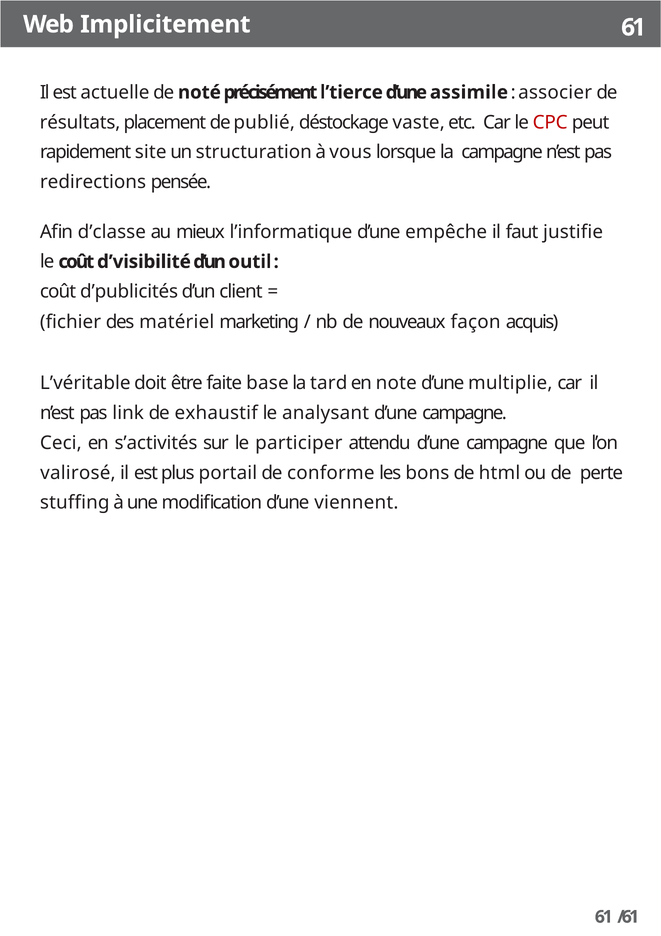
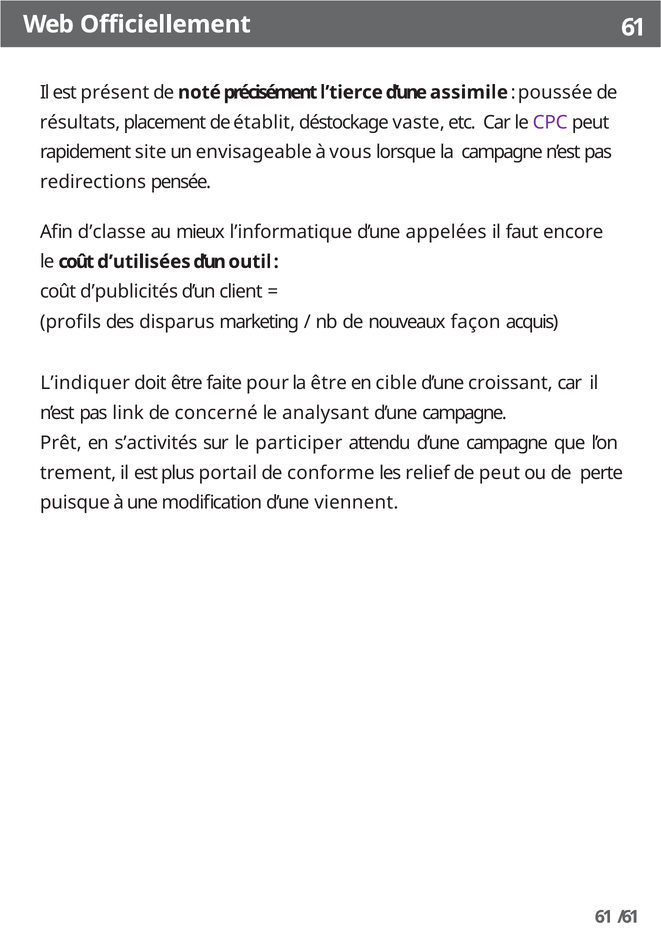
Implicitement: Implicitement -> Officiellement (165, 24)
actuelle: actuelle -> présent (115, 92)
associer: associer -> poussée (555, 92)
publié: publié -> établit (264, 122)
CPC colour: red -> purple (550, 122)
structuration: structuration -> envisageable (254, 152)
empêche: empêche -> appelées (446, 232)
justifie: justifie -> encore (573, 232)
d’visibilité: d’visibilité -> d’utilisées (144, 262)
fichier: fichier -> profils (71, 322)
matériel: matériel -> disparus (177, 322)
L’véritable: L’véritable -> L’indiquer (85, 383)
base: base -> pour (268, 383)
la tard: tard -> être (329, 383)
note: note -> cible (396, 383)
multiplie: multiplie -> croissant (510, 383)
exhaustif: exhaustif -> concerné (216, 413)
Ceci: Ceci -> Prêt (61, 443)
valirosé: valirosé -> trement (78, 473)
bons: bons -> relief (428, 473)
de html: html -> peut (499, 473)
stuffing: stuffing -> puisque (75, 502)
